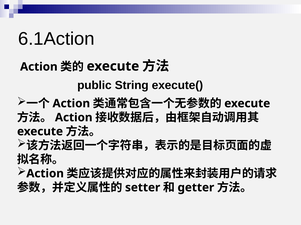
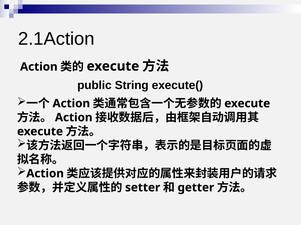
6.1Action: 6.1Action -> 2.1Action (56, 39)
